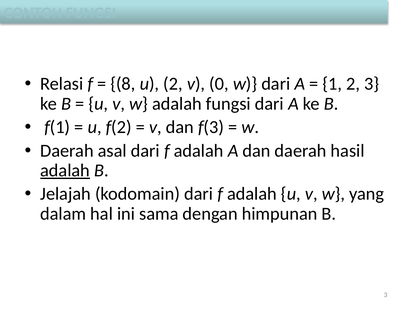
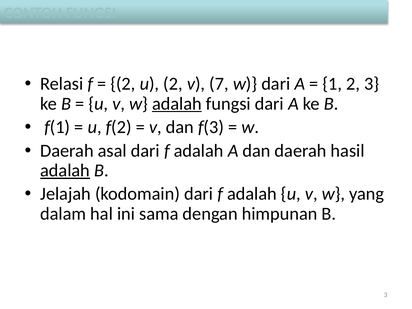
8: 8 -> 2 (123, 84)
0: 0 -> 7 (219, 84)
adalah underline: none -> present (177, 104)
